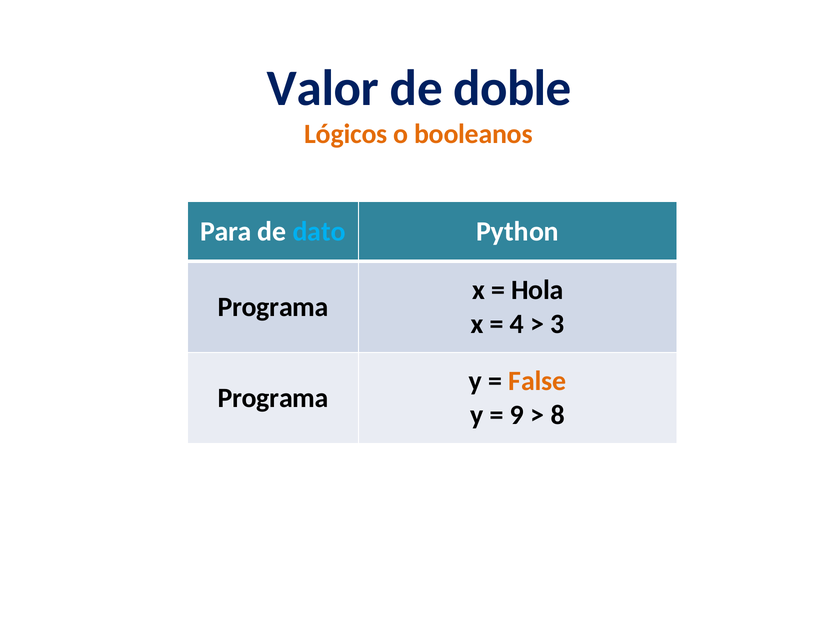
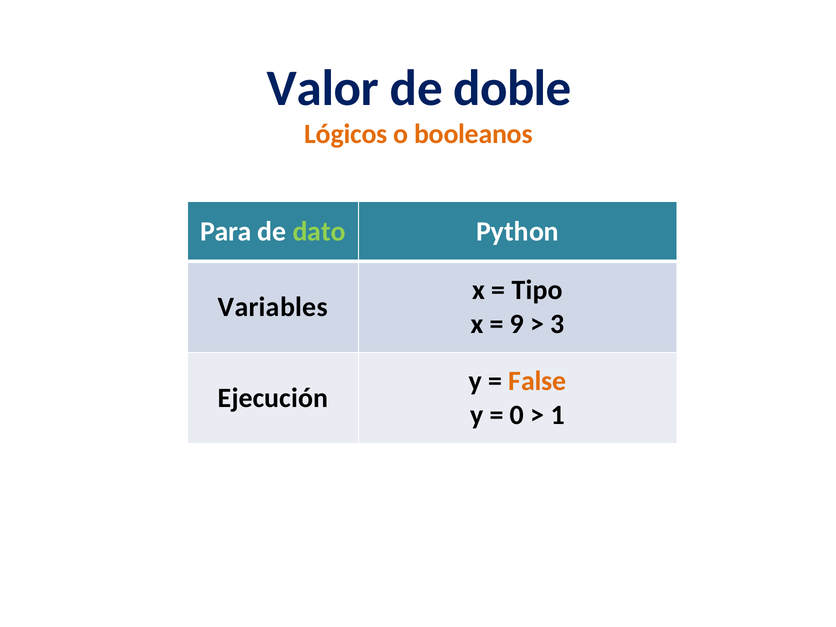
dato colour: light blue -> light green (319, 232)
Hola: Hola -> Tipo (537, 290)
Programa: Programa -> Variables (273, 307)
4: 4 -> 9 (517, 324)
Programa: Programa -> Ejecución (273, 398)
9: 9 -> 0 (517, 415)
8: 8 -> 1 (558, 415)
